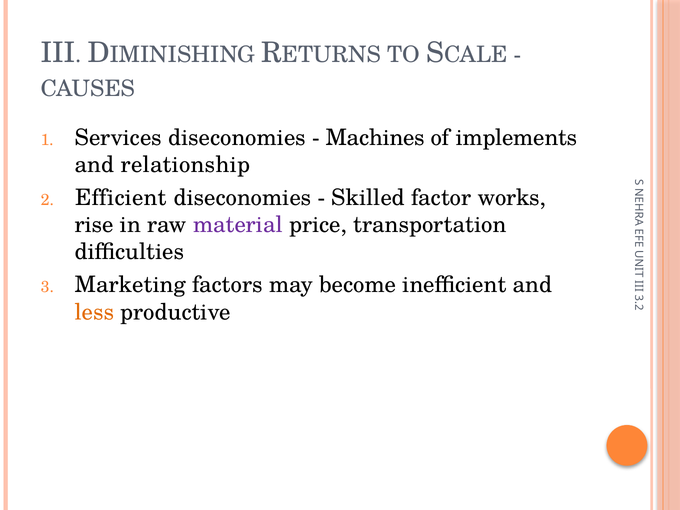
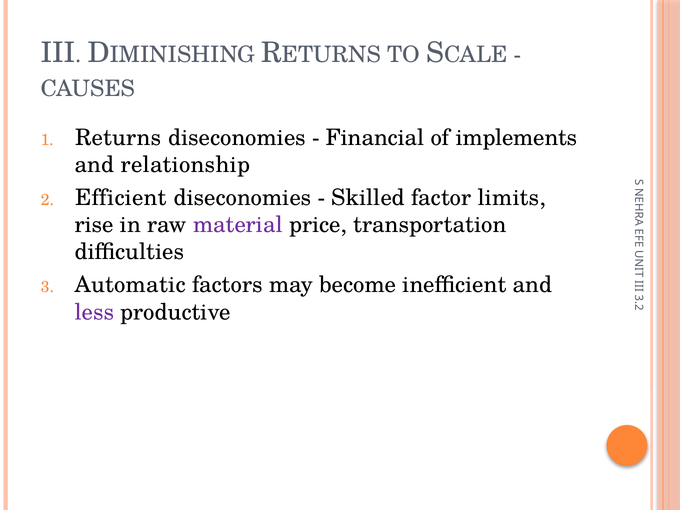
Services: Services -> Returns (118, 138)
Machines: Machines -> Financial (375, 138)
works: works -> limits (512, 198)
Marketing: Marketing -> Automatic (130, 285)
less colour: orange -> purple (94, 312)
